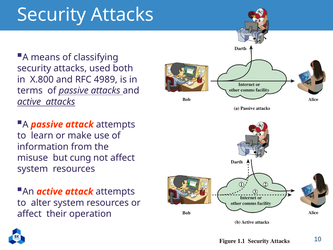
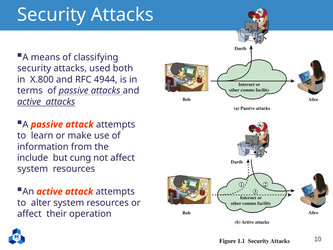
4989: 4989 -> 4944 (106, 79)
misuse: misuse -> include (33, 158)
